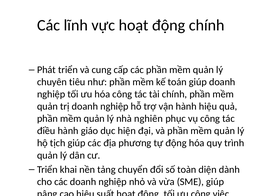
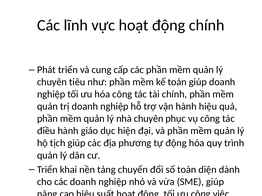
nhà nghiên: nghiên -> chuyên (149, 119)
